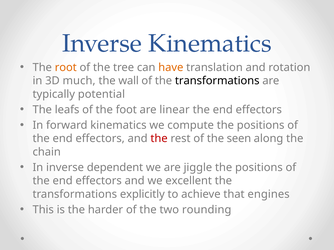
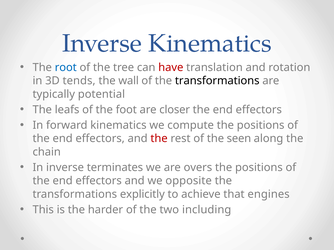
root colour: orange -> blue (66, 68)
have colour: orange -> red (171, 68)
much: much -> tends (79, 81)
linear: linear -> closer (175, 110)
dependent: dependent -> terminates (115, 168)
jiggle: jiggle -> overs (198, 168)
excellent: excellent -> opposite (189, 181)
rounding: rounding -> including (207, 210)
